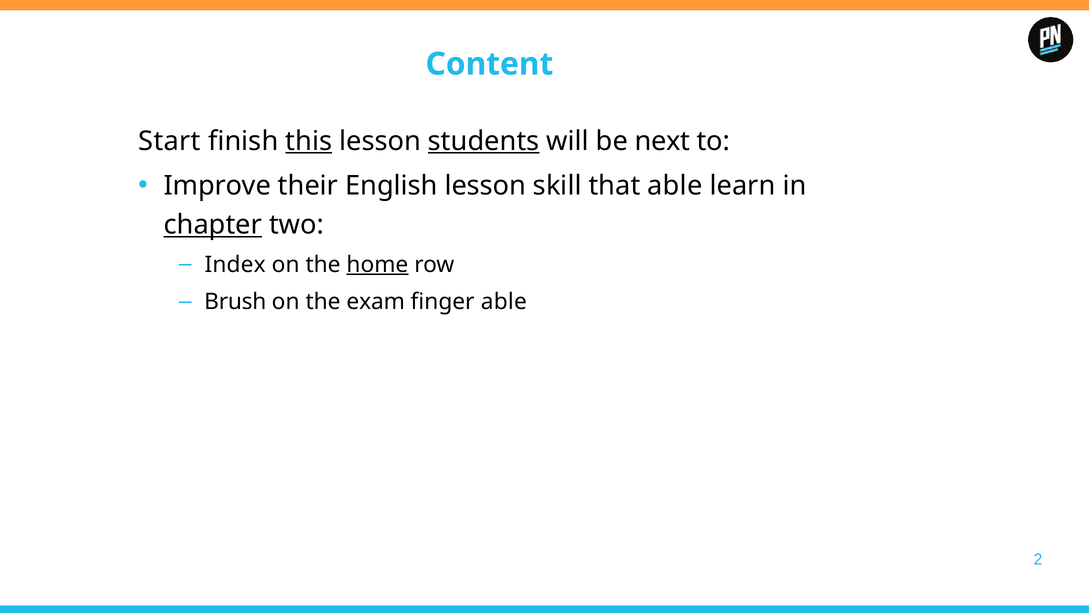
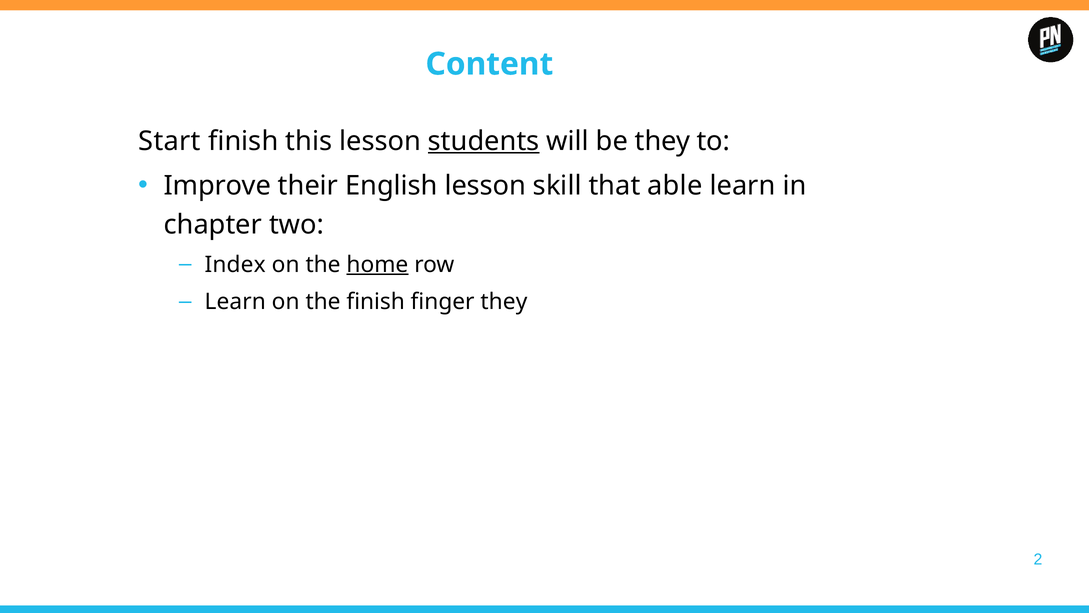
this underline: present -> none (309, 141)
be next: next -> they (662, 141)
chapter underline: present -> none (213, 225)
Brush: Brush -> Learn (235, 302)
the exam: exam -> finish (376, 302)
finger able: able -> they (504, 302)
